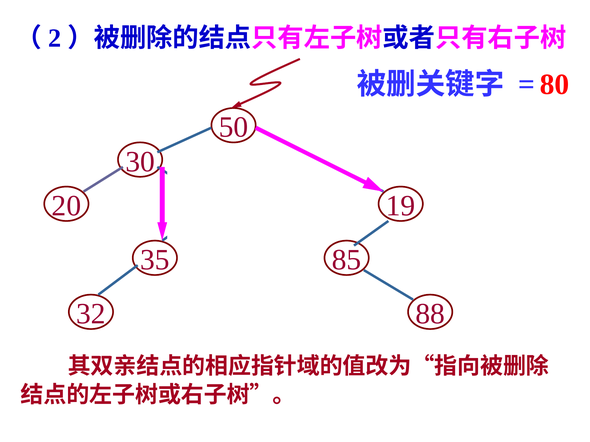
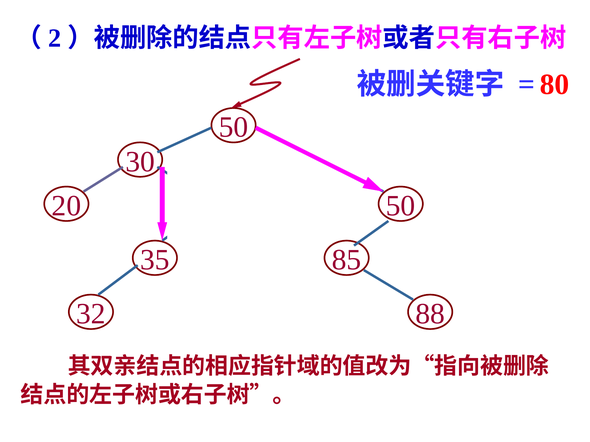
20 19: 19 -> 50 (401, 206)
